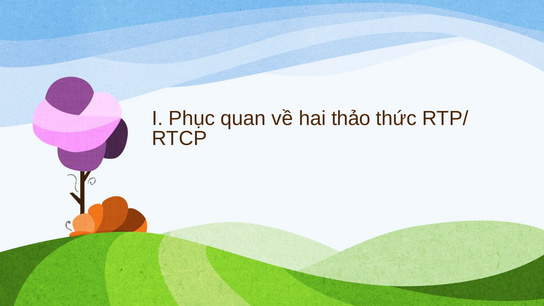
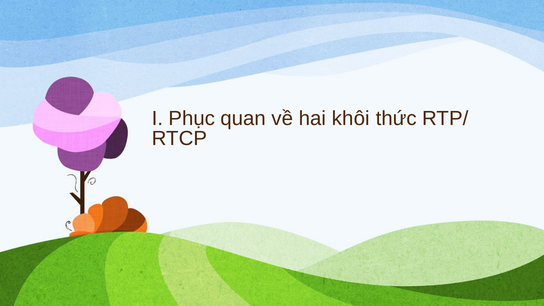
thảo: thảo -> khôi (351, 118)
